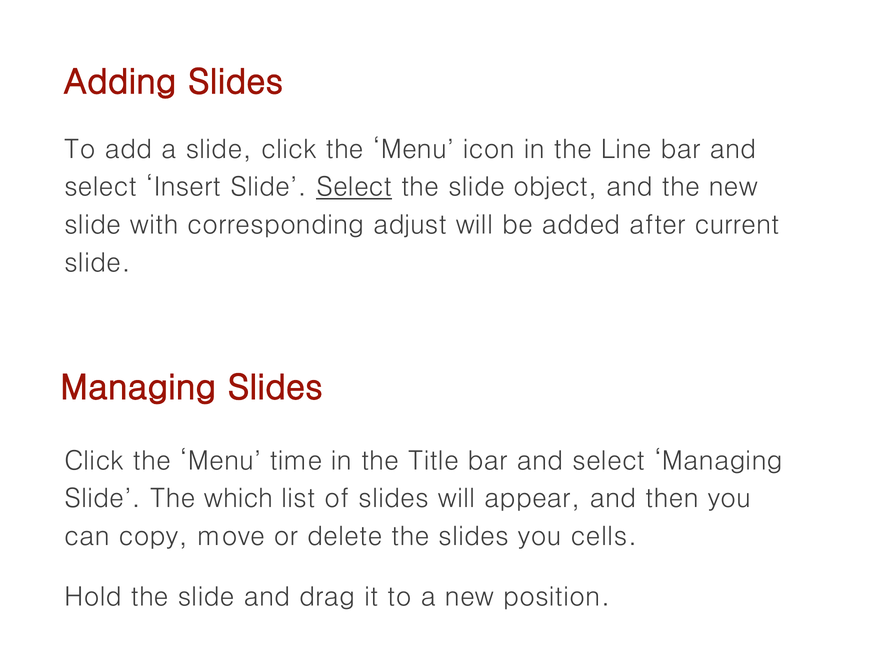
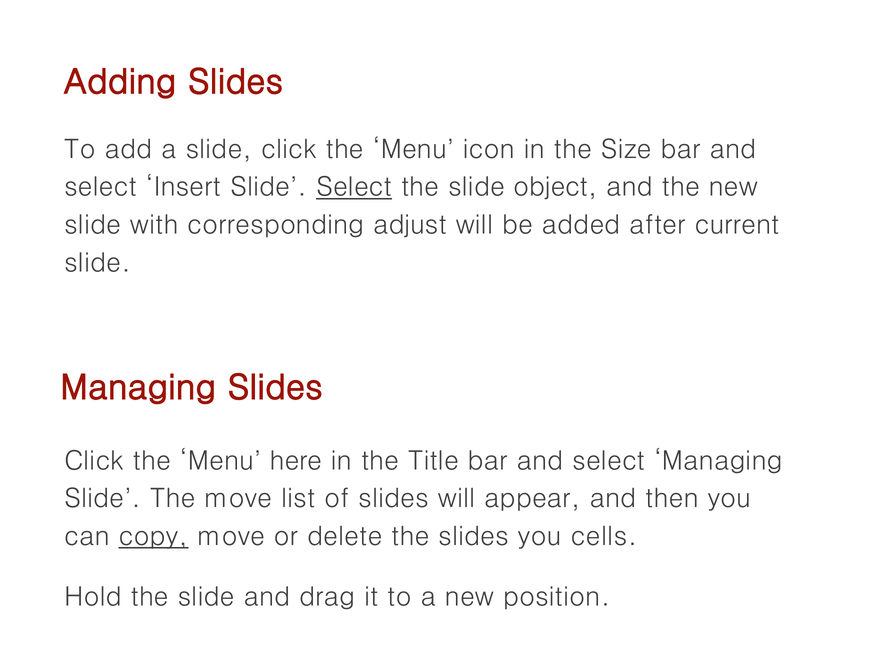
Line: Line -> Size (626, 149)
time: time -> here (296, 461)
The which: which -> move (238, 498)
copy underline: none -> present (153, 536)
